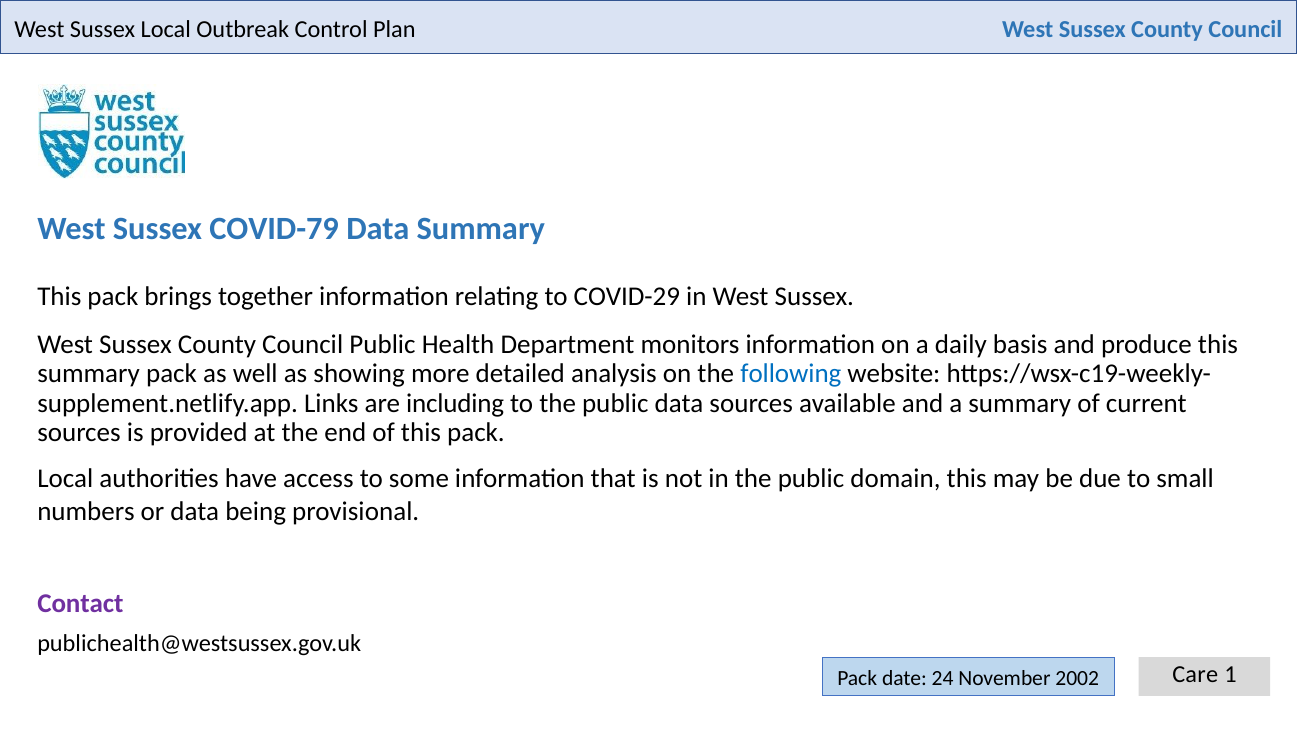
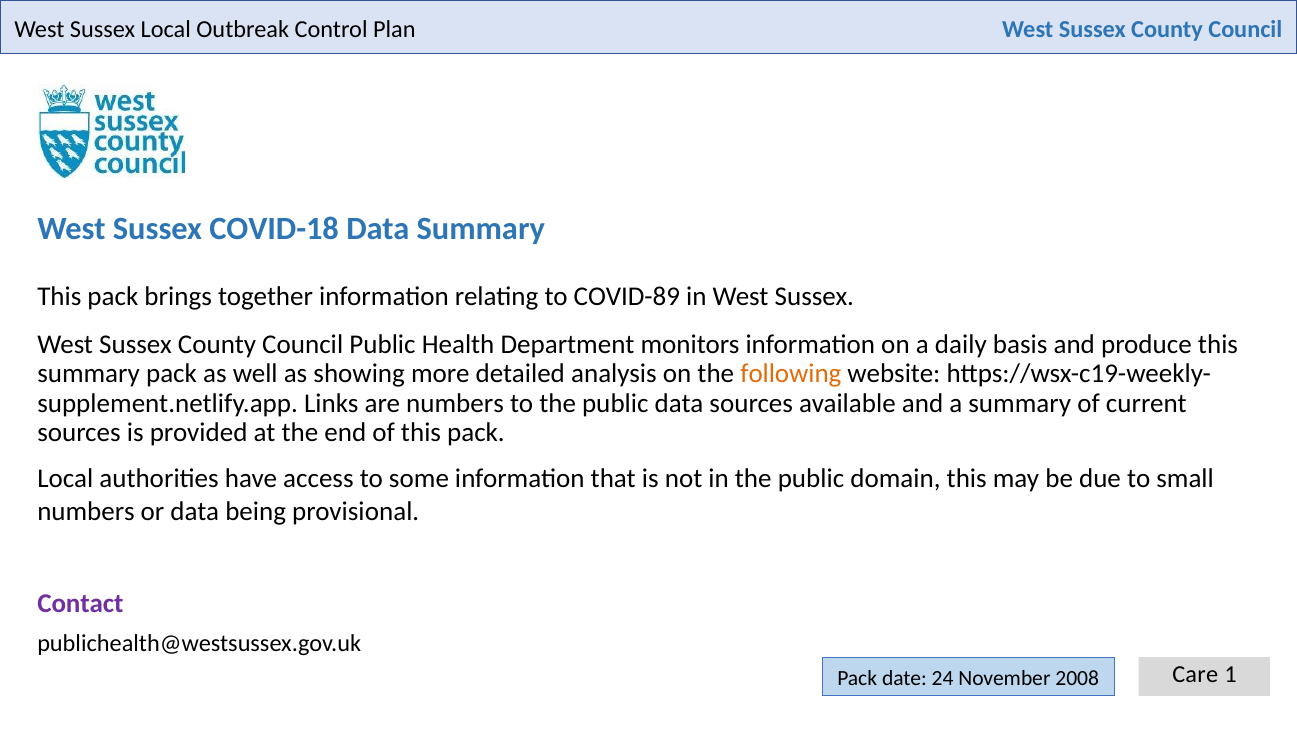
COVID-79: COVID-79 -> COVID-18 (274, 229)
COVID-29: COVID-29 -> COVID-89 (627, 296)
following colour: blue -> orange (791, 374)
are including: including -> numbers (455, 403)
2002: 2002 -> 2008 (1077, 678)
